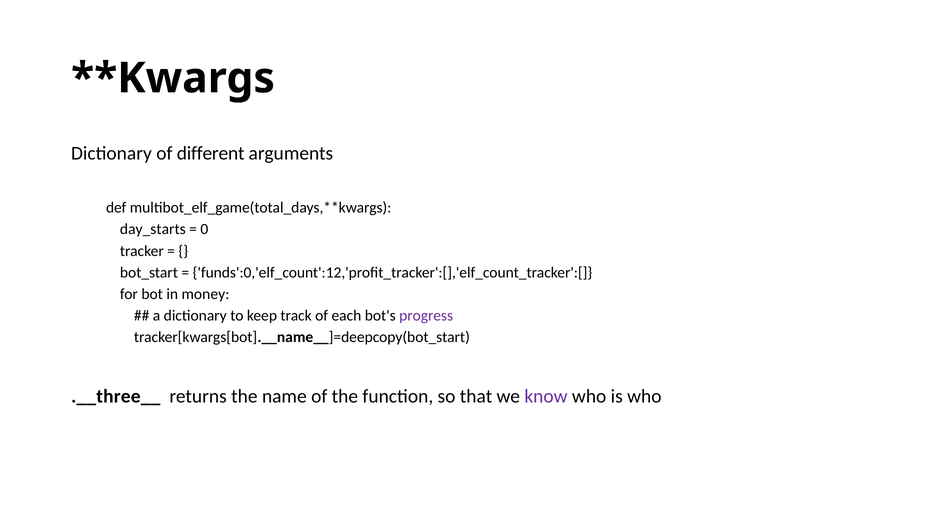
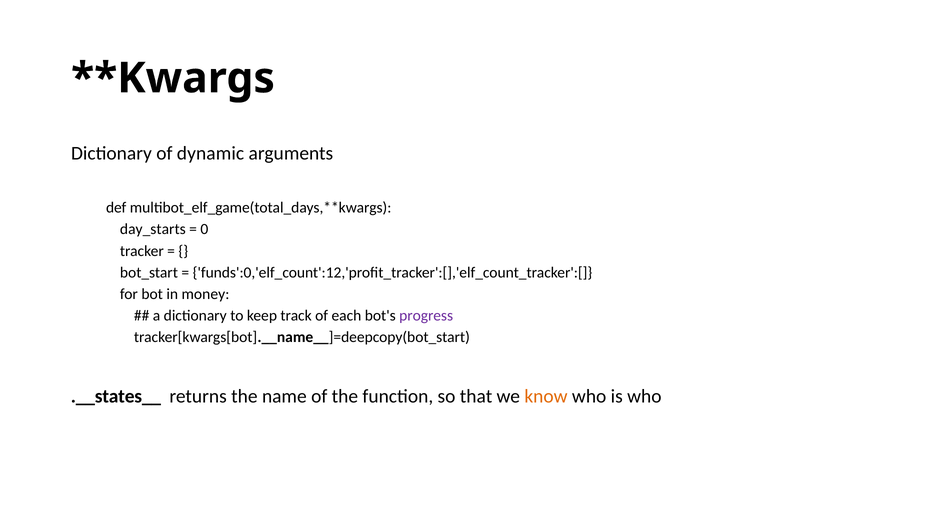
different: different -> dynamic (211, 153)
.__three__: .__three__ -> .__states__ (116, 397)
know colour: purple -> orange (546, 397)
